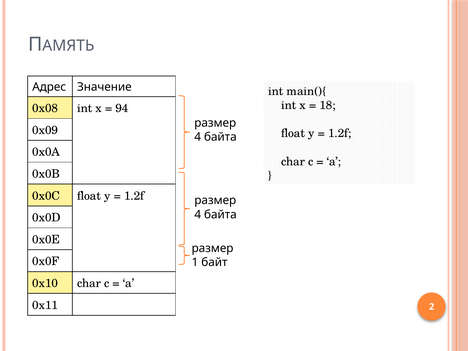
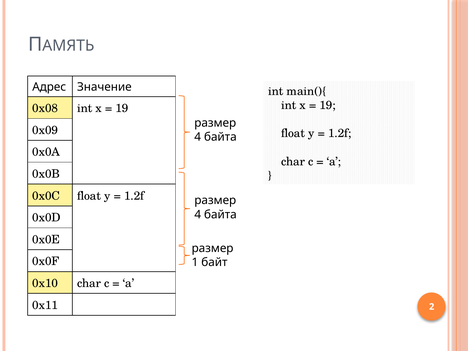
18: 18 -> 19 (328, 105)
94: 94 -> 19 (122, 108)
